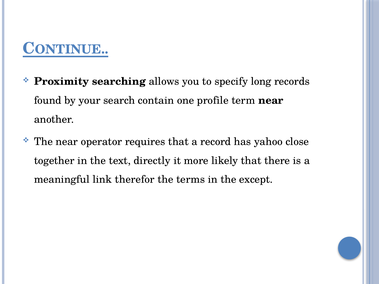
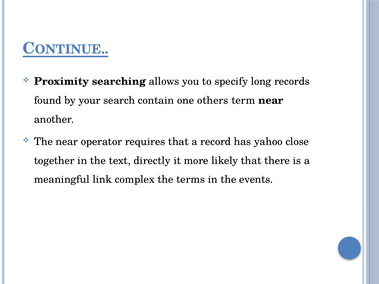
profile: profile -> others (213, 101)
therefor: therefor -> complex (135, 180)
except: except -> events (256, 180)
